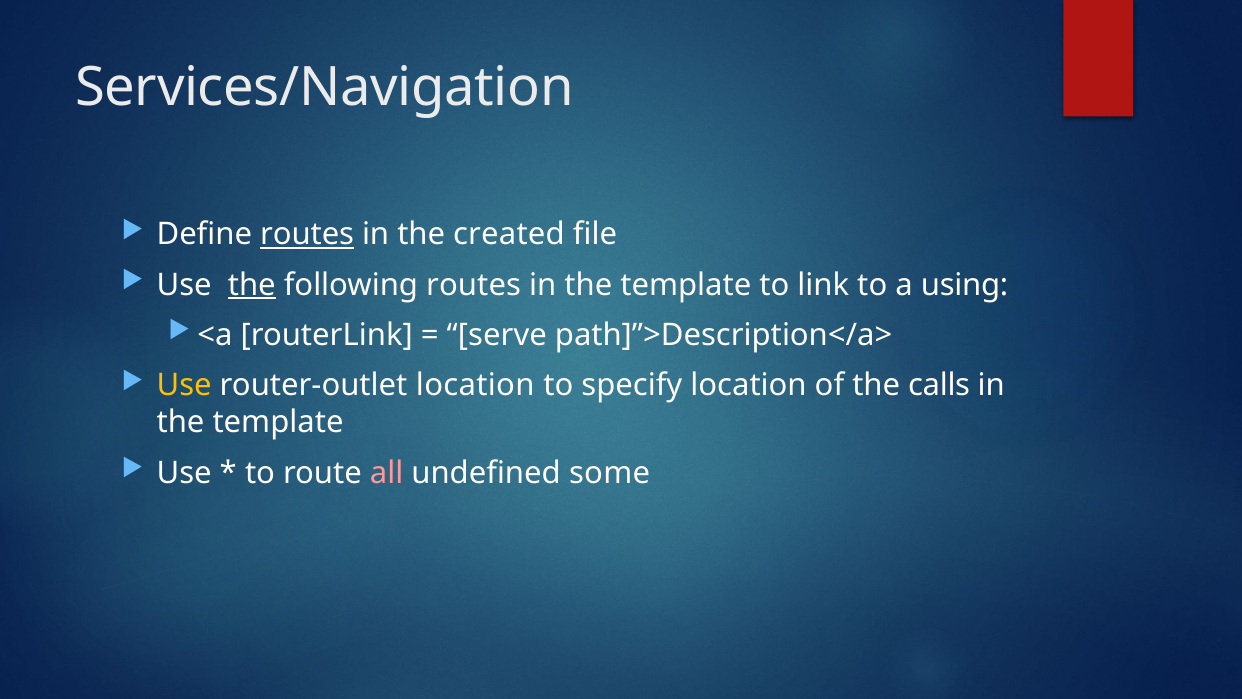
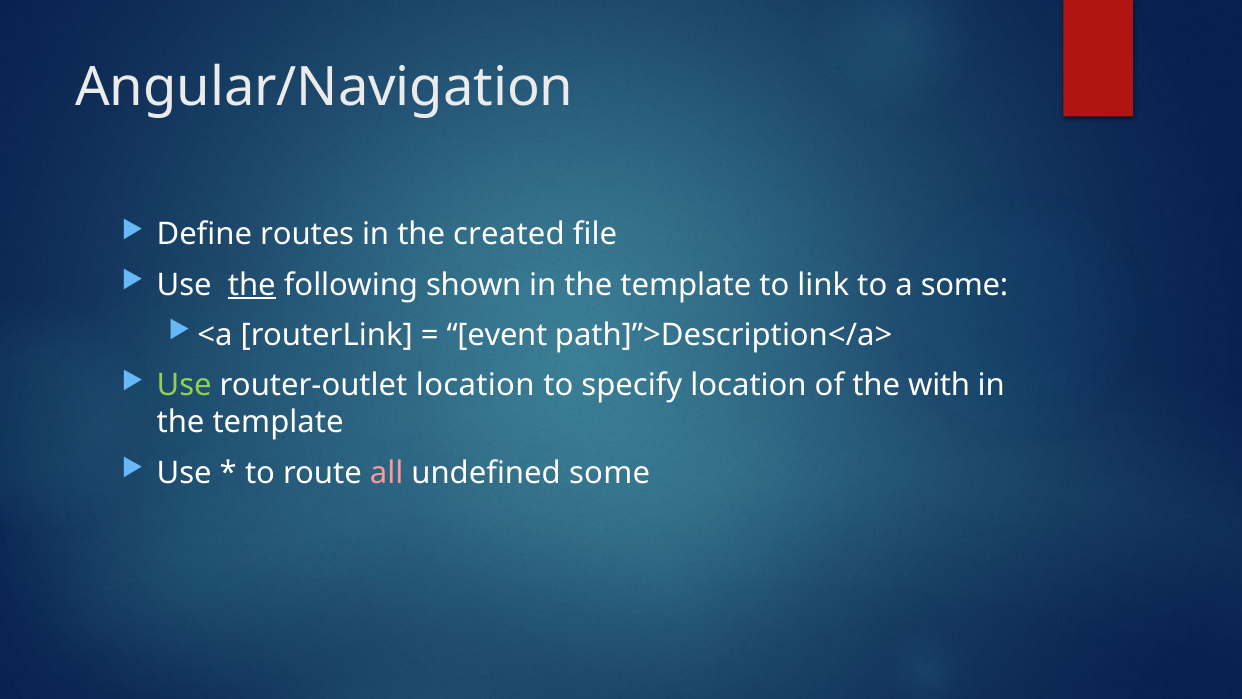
Services/Navigation: Services/Navigation -> Angular/Navigation (324, 87)
routes underline: present -> none (307, 235)
following routes: routes -> shown (474, 285)
a using: using -> some (965, 285)
serve: serve -> event (497, 335)
Use colour: yellow -> light green (184, 385)
calls: calls -> with (939, 385)
